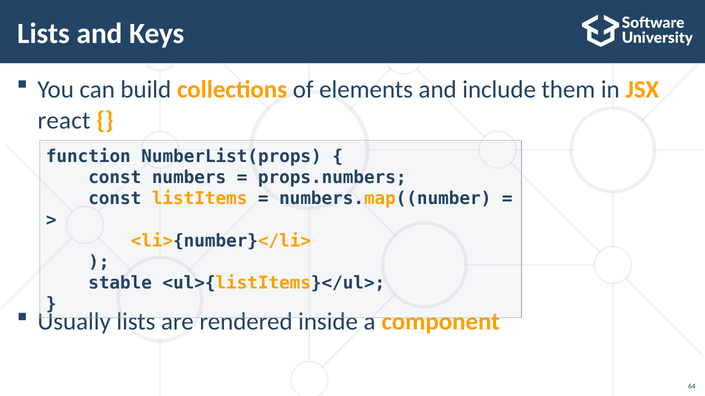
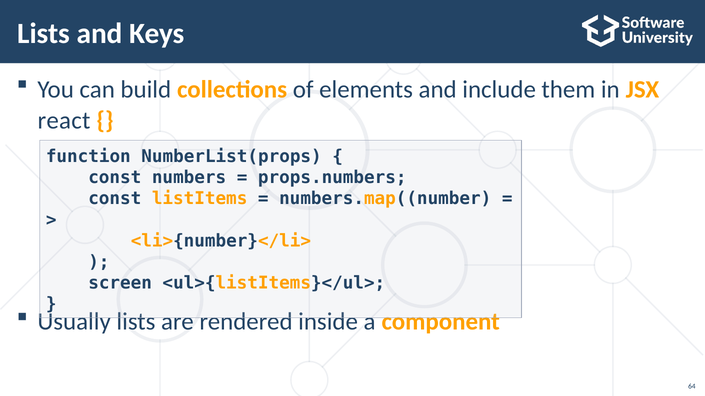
stable: stable -> screen (120, 283)
